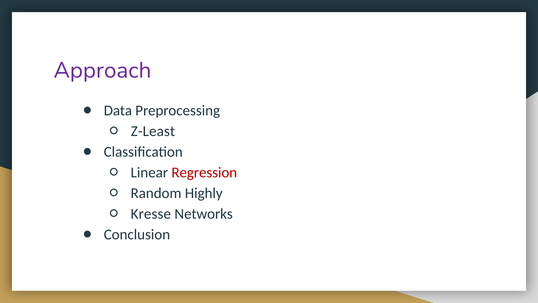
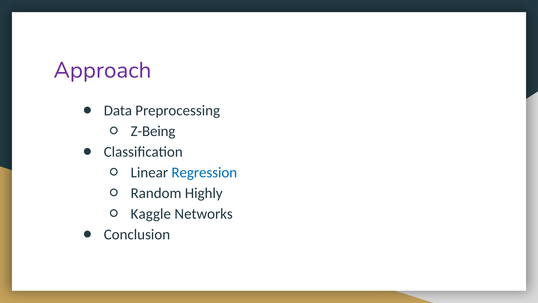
Z-Least: Z-Least -> Z-Being (153, 131)
Regression colour: red -> blue (204, 172)
Kresse: Kresse -> Kaggle (151, 214)
